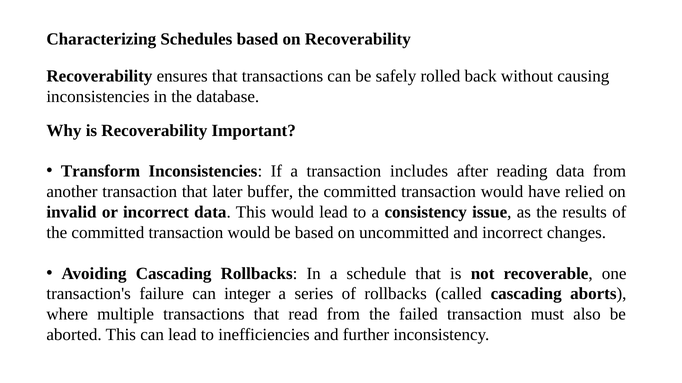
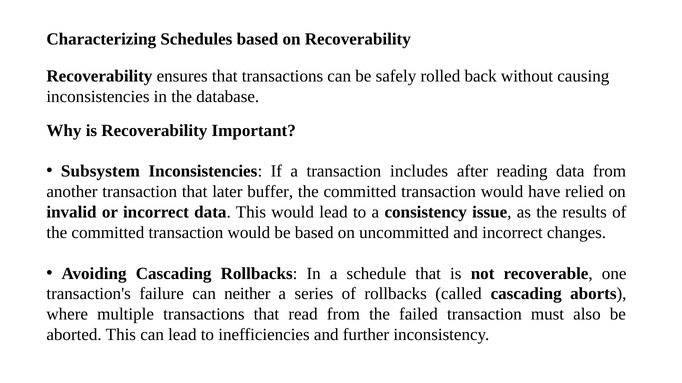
Transform: Transform -> Subsystem (100, 172)
integer: integer -> neither (247, 294)
